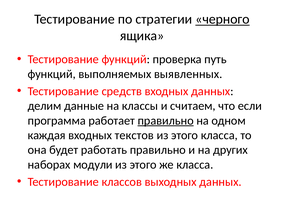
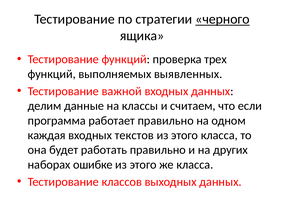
путь: путь -> трех (216, 59)
средств: средств -> важной (122, 91)
правильно underline: present -> none (166, 121)
модули: модули -> ошибке (93, 165)
